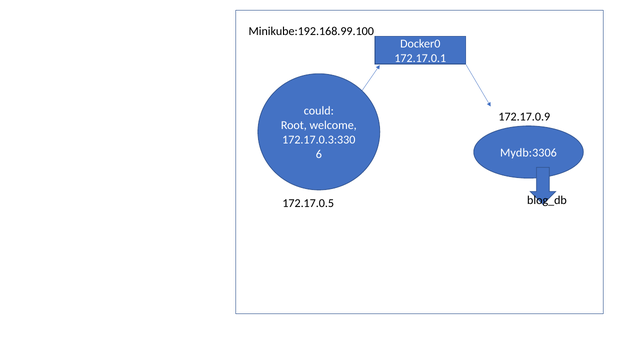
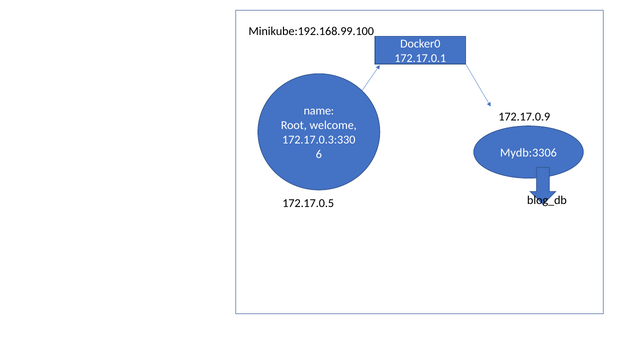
could: could -> name (319, 111)
